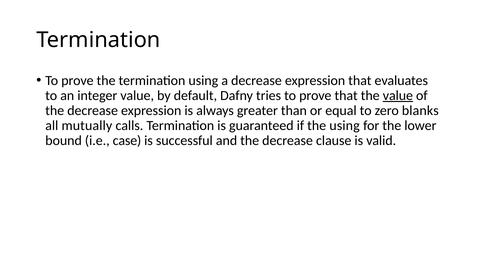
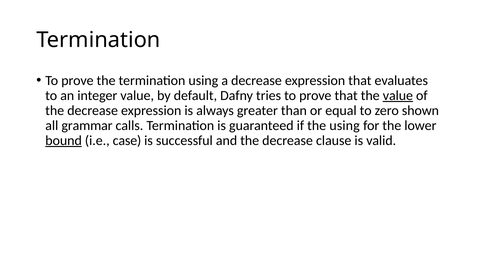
blanks: blanks -> shown (420, 111)
mutually: mutually -> grammar (87, 126)
bound underline: none -> present (64, 141)
